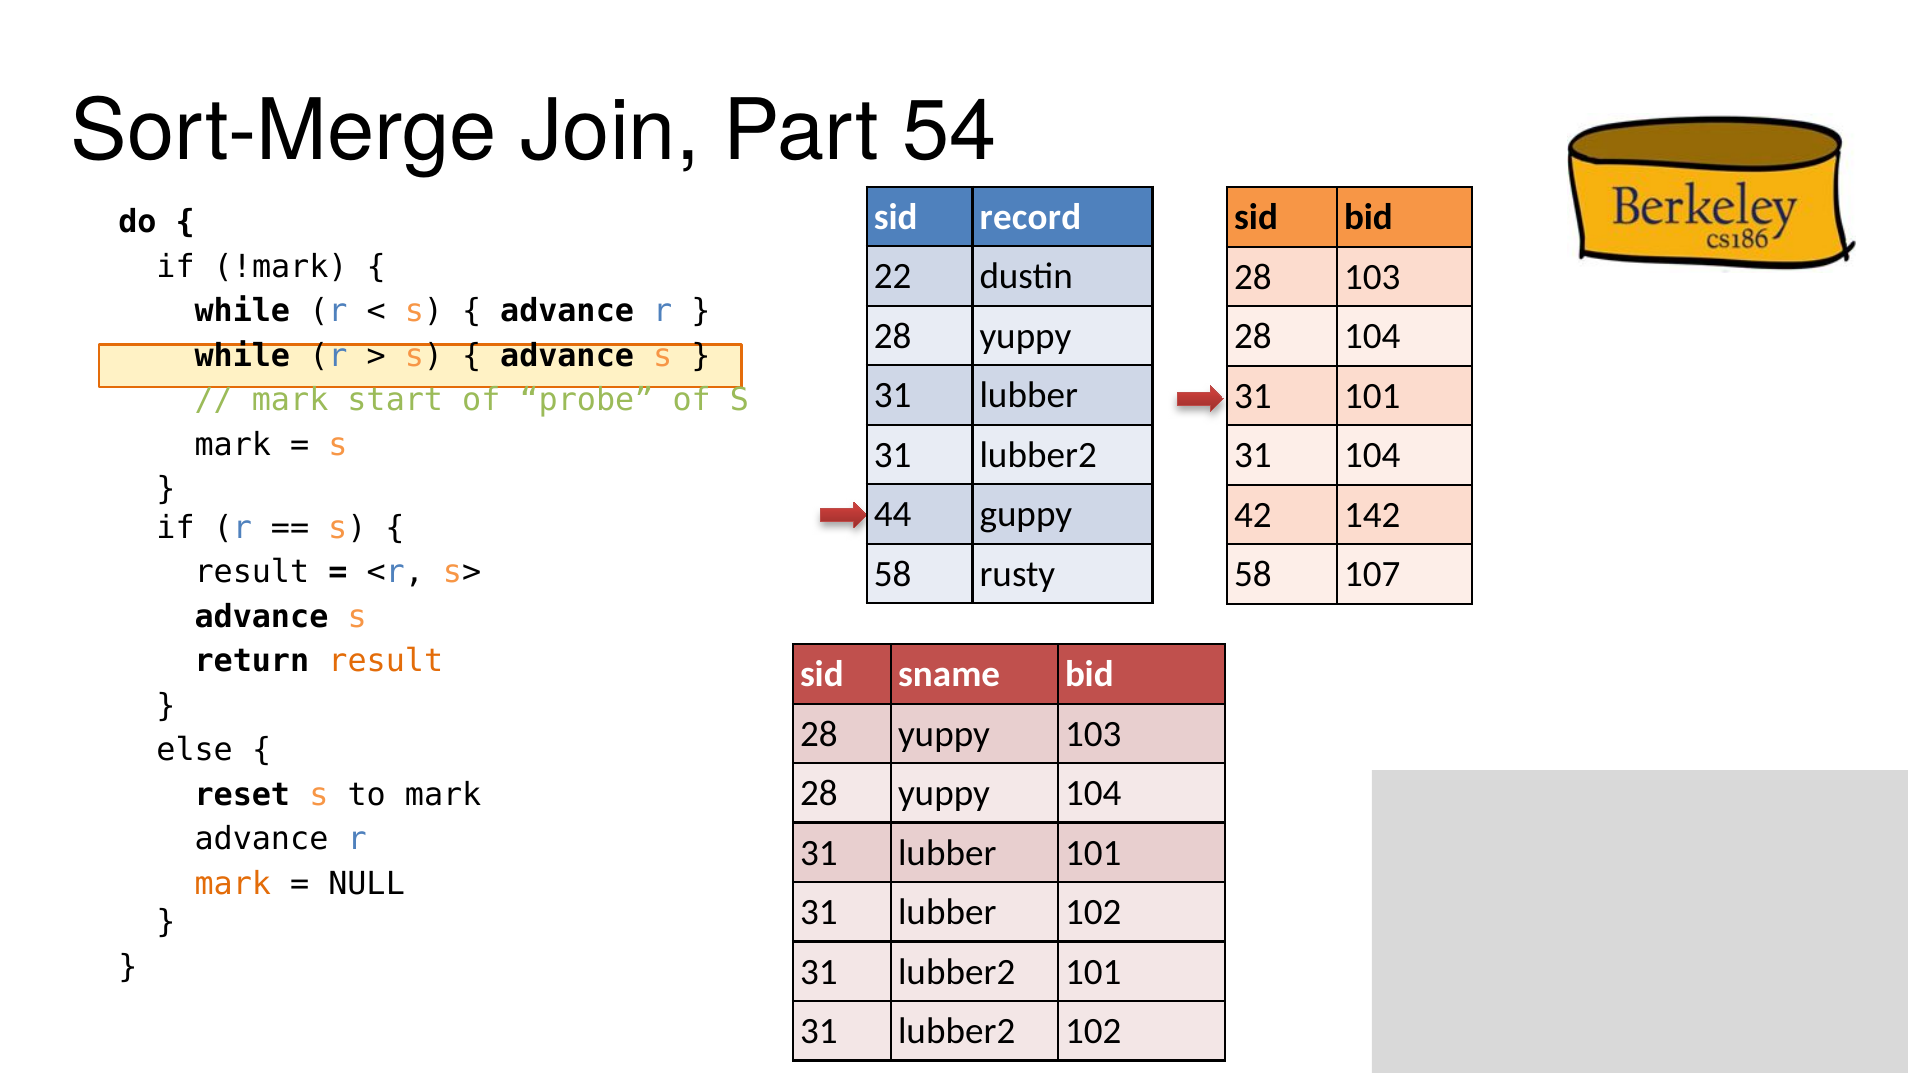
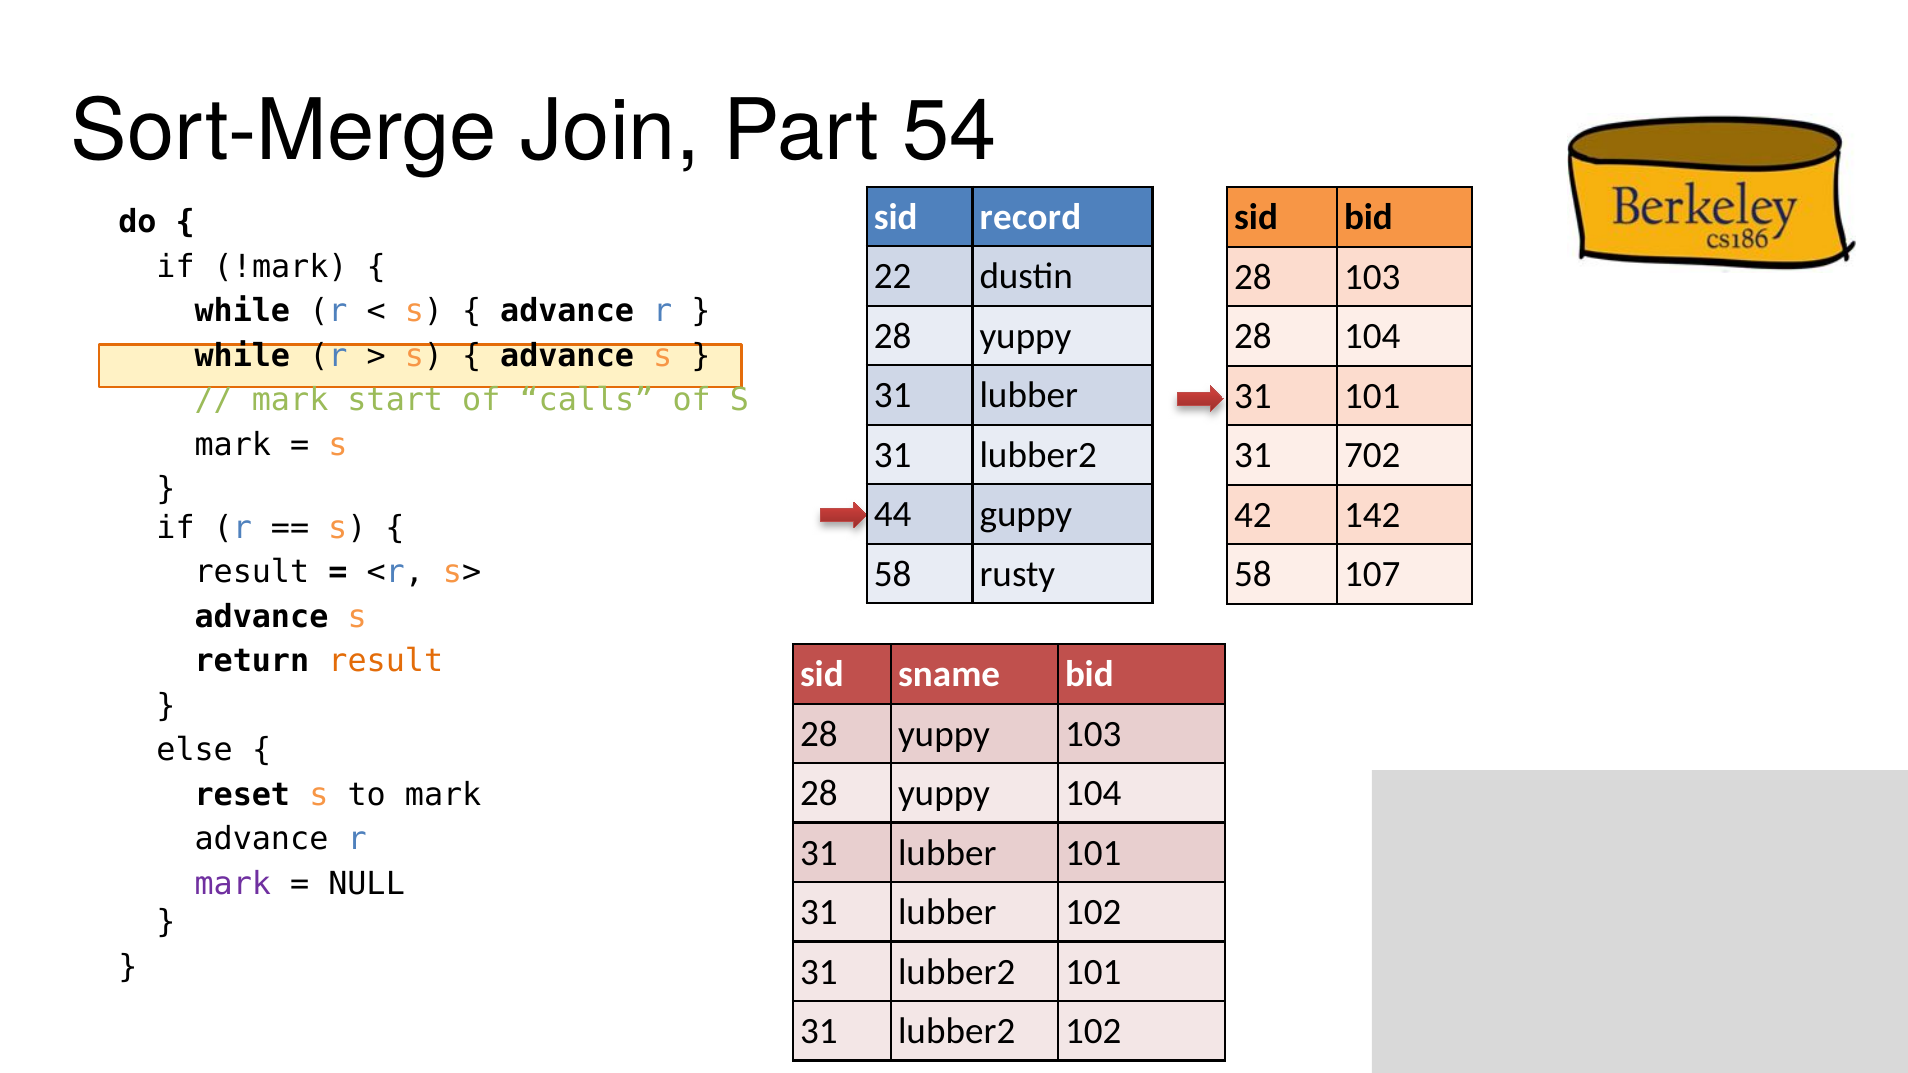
probe: probe -> calls (587, 400)
31 104: 104 -> 702 (1372, 456)
mark colour: orange -> purple (233, 884)
